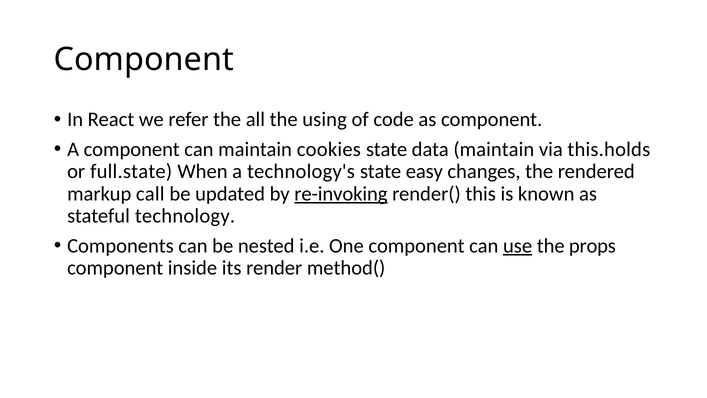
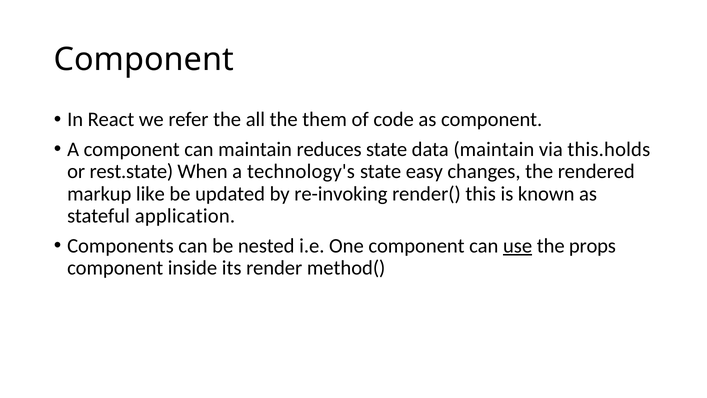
using: using -> them (325, 120)
cookies: cookies -> reduces (329, 149)
full.state: full.state -> rest.state (131, 171)
call: call -> like (150, 194)
re-invoking underline: present -> none (341, 194)
technology: technology -> application (185, 216)
